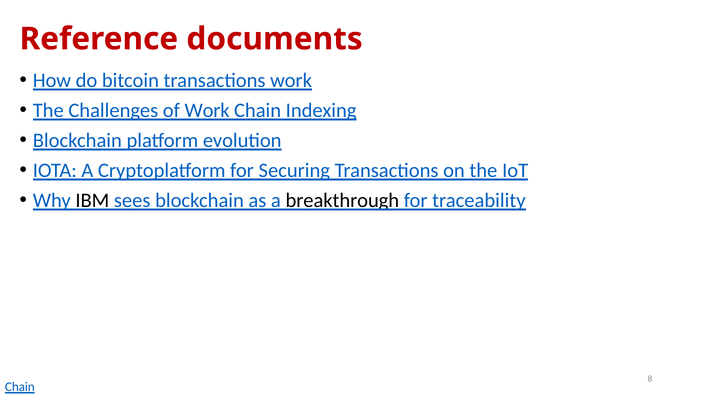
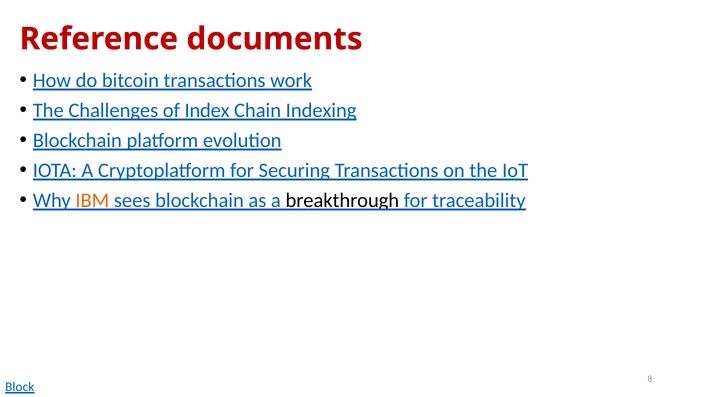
of Work: Work -> Index (207, 111)
IBM colour: black -> orange (92, 201)
Chain: Chain -> Block (20, 387)
